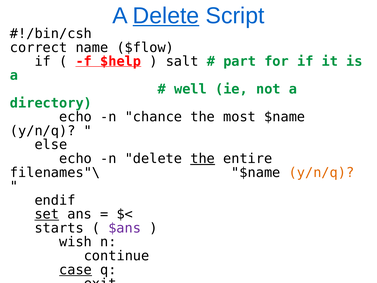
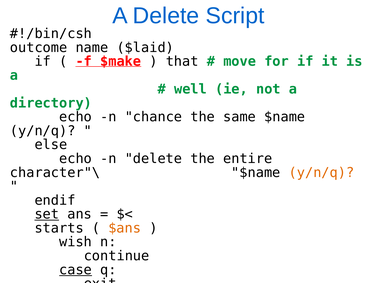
Delete underline: present -> none (166, 16)
correct: correct -> outcome (39, 47)
$flow: $flow -> $laid (145, 47)
$help: $help -> $make (121, 61)
salt: salt -> that (182, 61)
part: part -> move (240, 61)
most: most -> same (240, 117)
the underline: present -> none (203, 158)
filenames"\: filenames"\ -> character"\ (55, 172)
$ans colour: purple -> orange (125, 228)
